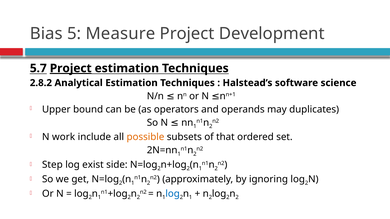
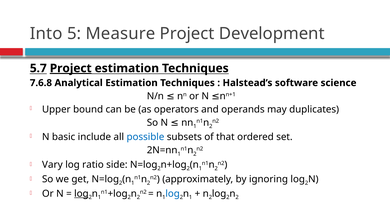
Bias: Bias -> Into (46, 34)
2.8.2: 2.8.2 -> 7.6.8 (41, 83)
work: work -> basic (64, 137)
possible colour: orange -> blue (145, 137)
Step: Step -> Vary (52, 165)
exist: exist -> ratio (93, 165)
log underline: none -> present (81, 194)
